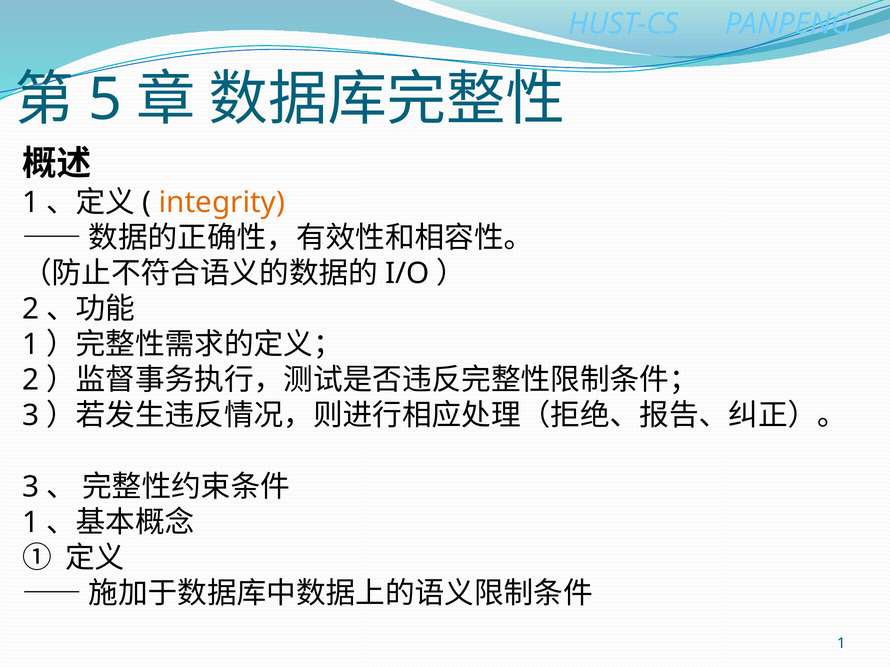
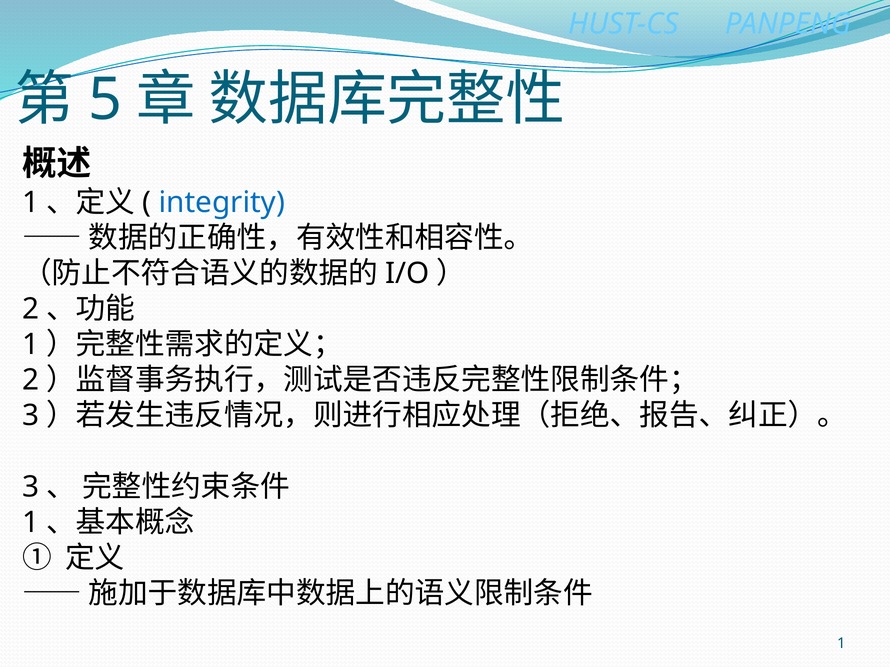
integrity colour: orange -> blue (222, 202)
